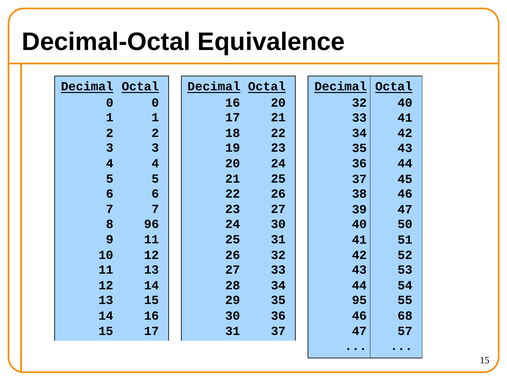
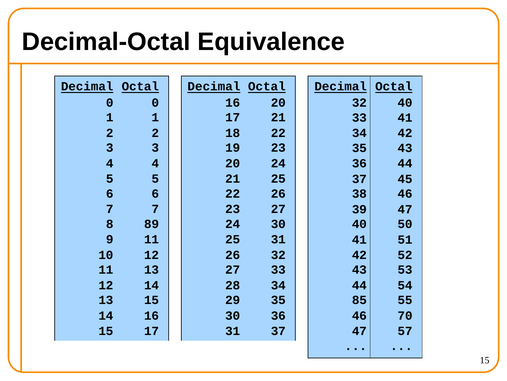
96: 96 -> 89 (152, 224)
95: 95 -> 85 (359, 300)
68: 68 -> 70 (405, 315)
